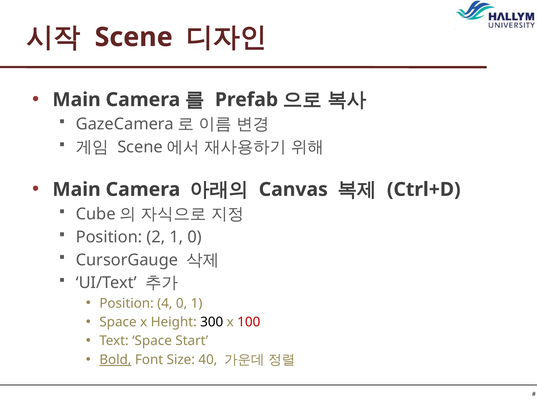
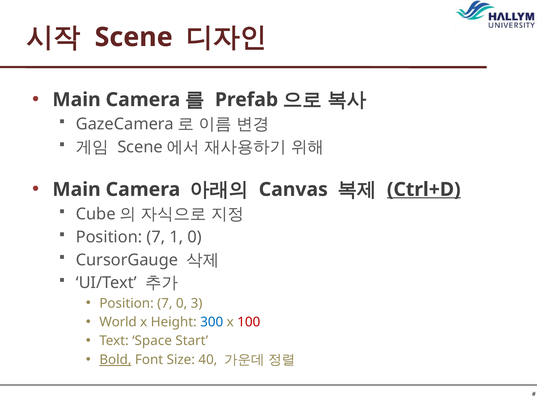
Ctrl+D underline: none -> present (424, 189)
2: 2 -> 7 (156, 237)
4: 4 -> 7 (165, 303)
0 1: 1 -> 3 (197, 303)
Space: Space -> World (118, 322)
300 colour: black -> blue (212, 322)
